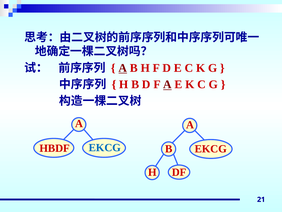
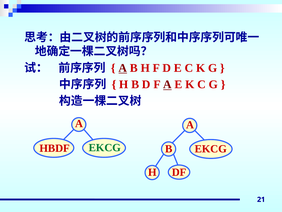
EKCG colour: blue -> green (105, 147)
